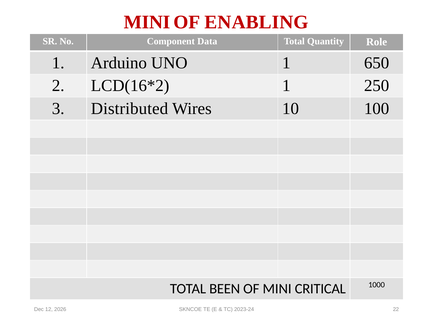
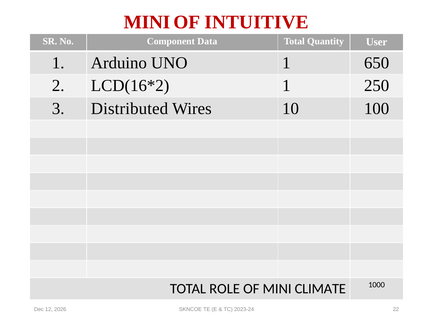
ENABLING: ENABLING -> INTUITIVE (257, 22)
Role: Role -> User (377, 42)
BEEN: BEEN -> ROLE (225, 289)
CRITICAL: CRITICAL -> CLIMATE (320, 289)
